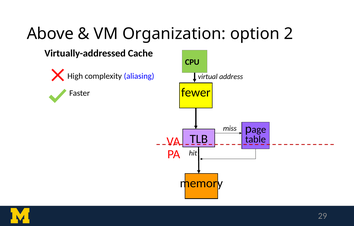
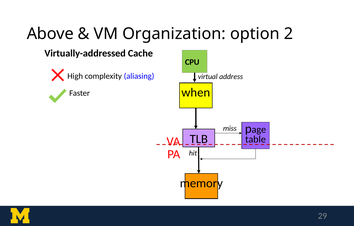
fewer: fewer -> when (196, 93)
